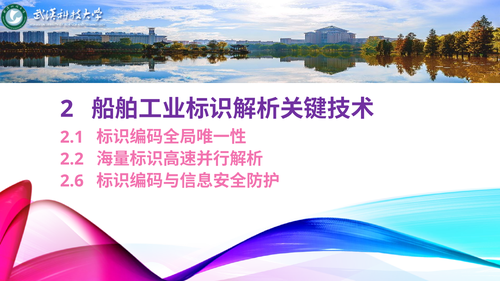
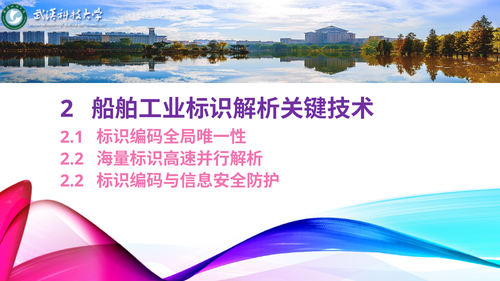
2.6: 2.6 -> 2.2 (72, 181)
